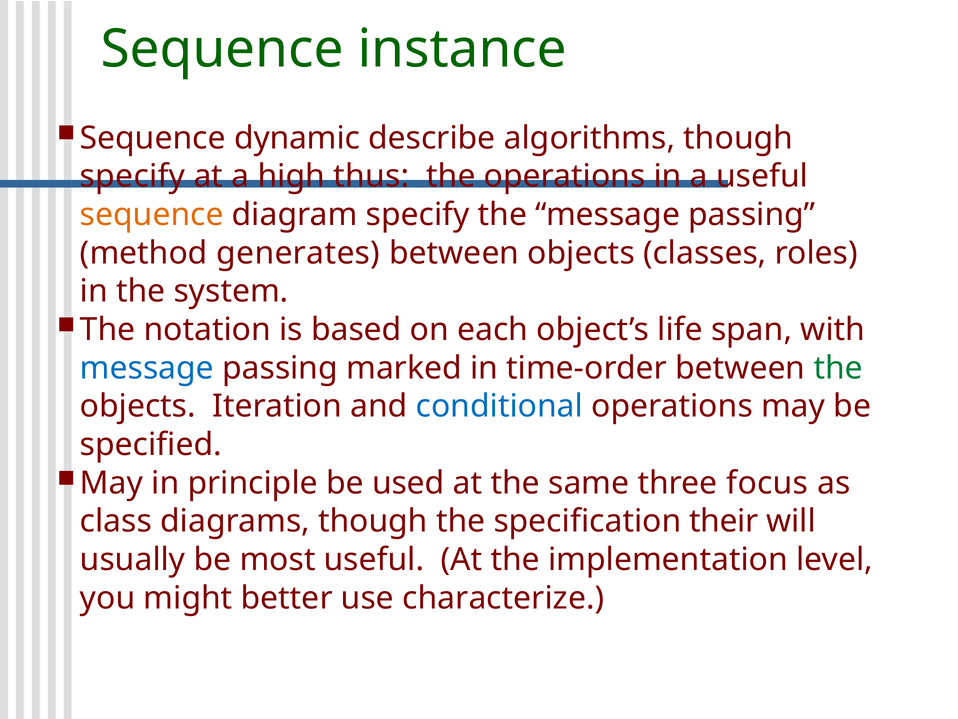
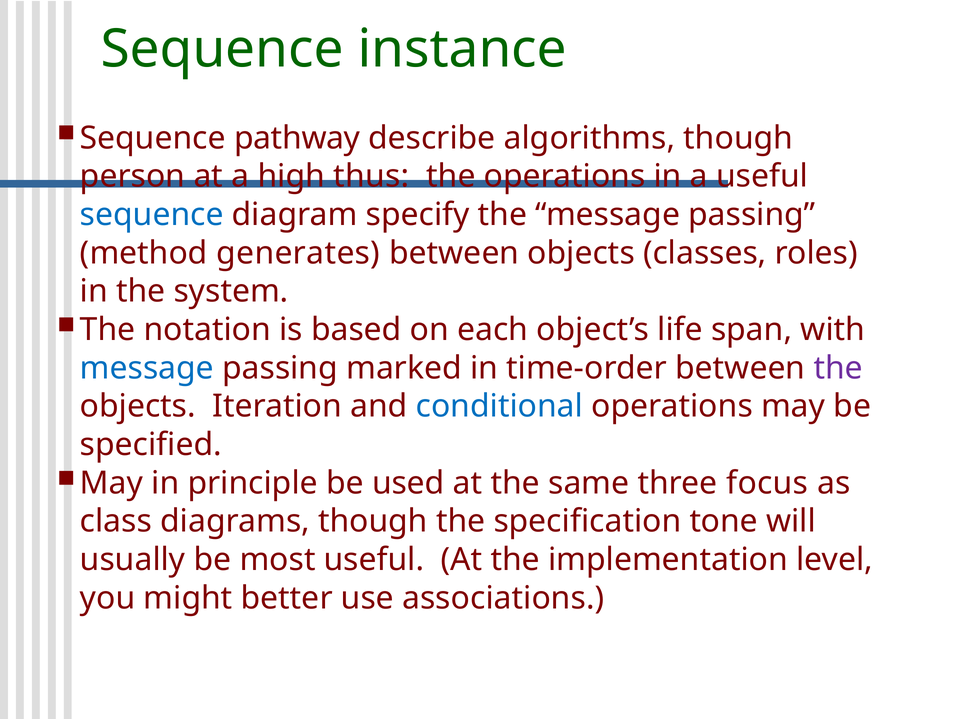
dynamic: dynamic -> pathway (297, 138)
specify: specify -> person (133, 176)
sequence colour: orange -> blue (152, 215)
the colour: green -> purple (838, 368)
their: their -> tone (724, 521)
characterize: characterize -> associations (503, 598)
